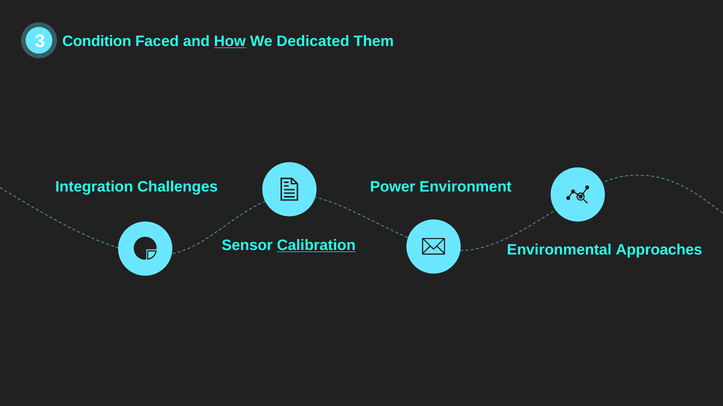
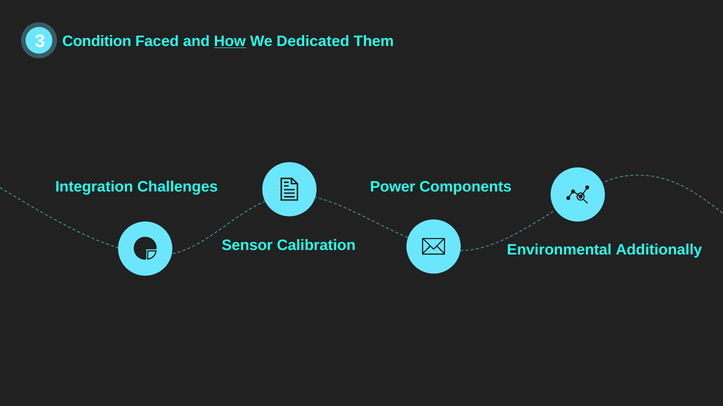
Environment: Environment -> Components (466, 187)
Calibration underline: present -> none (316, 246)
Approaches: Approaches -> Additionally (659, 250)
